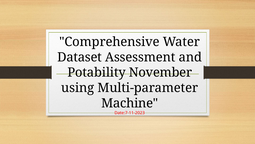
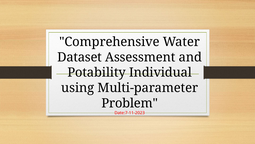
November: November -> Individual (160, 72)
Machine: Machine -> Problem (130, 103)
